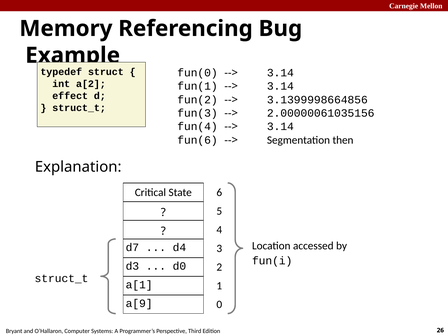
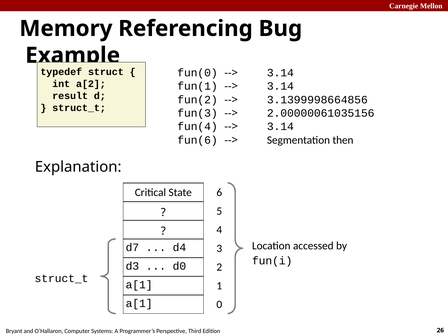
effect: effect -> result (70, 96)
a[9: a[9 -> a[1 (139, 304)
